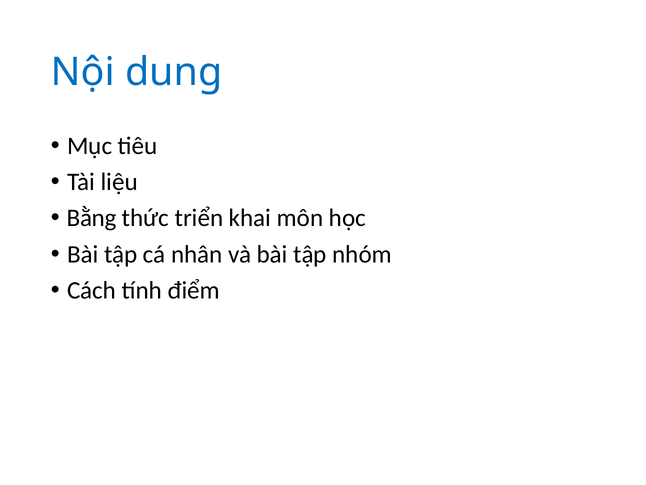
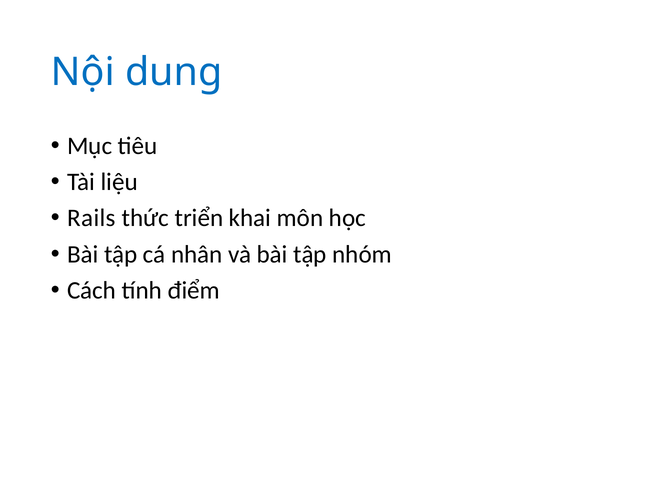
Bằng: Bằng -> Rails (91, 218)
